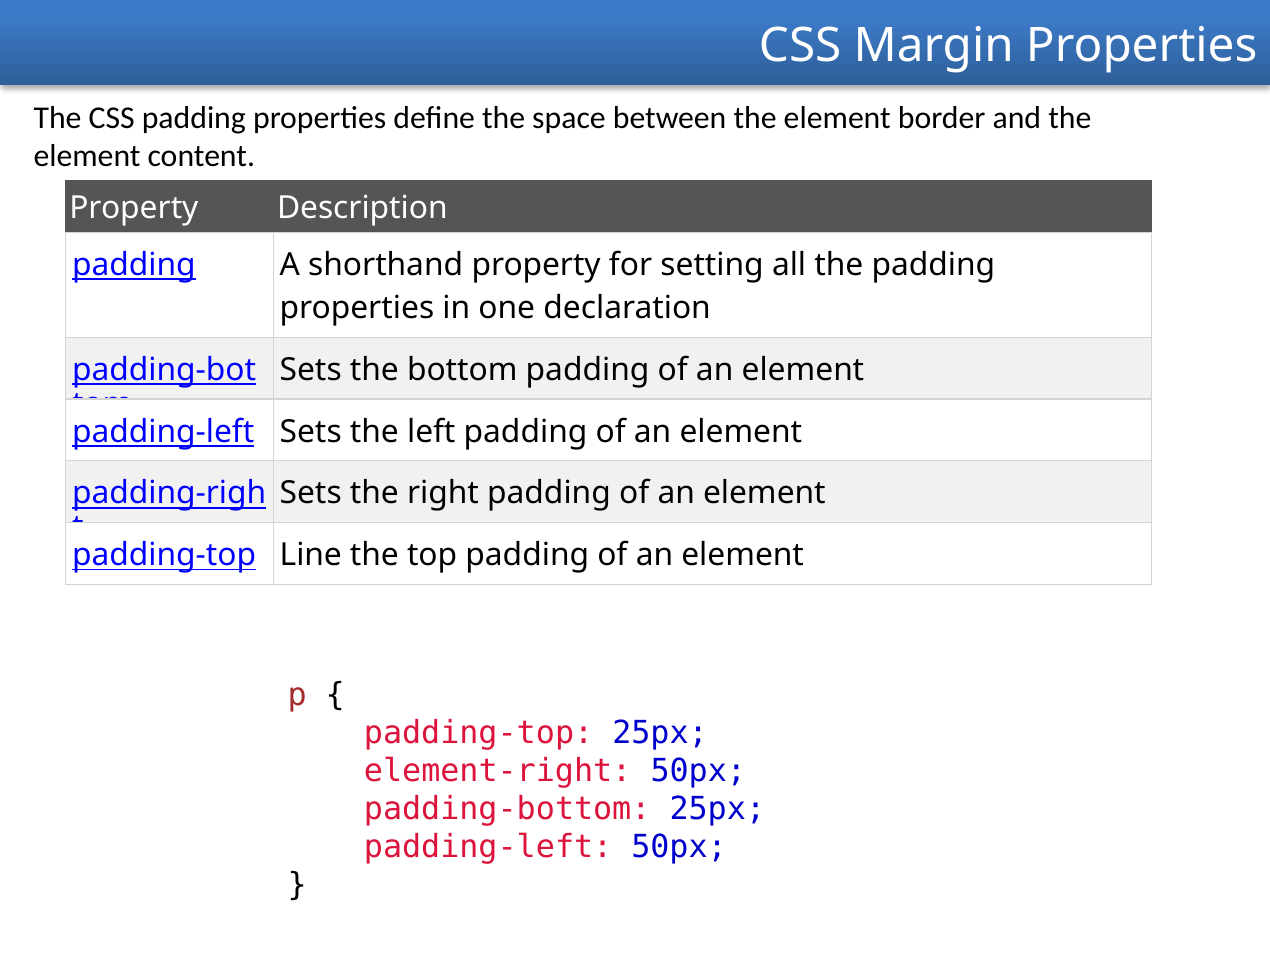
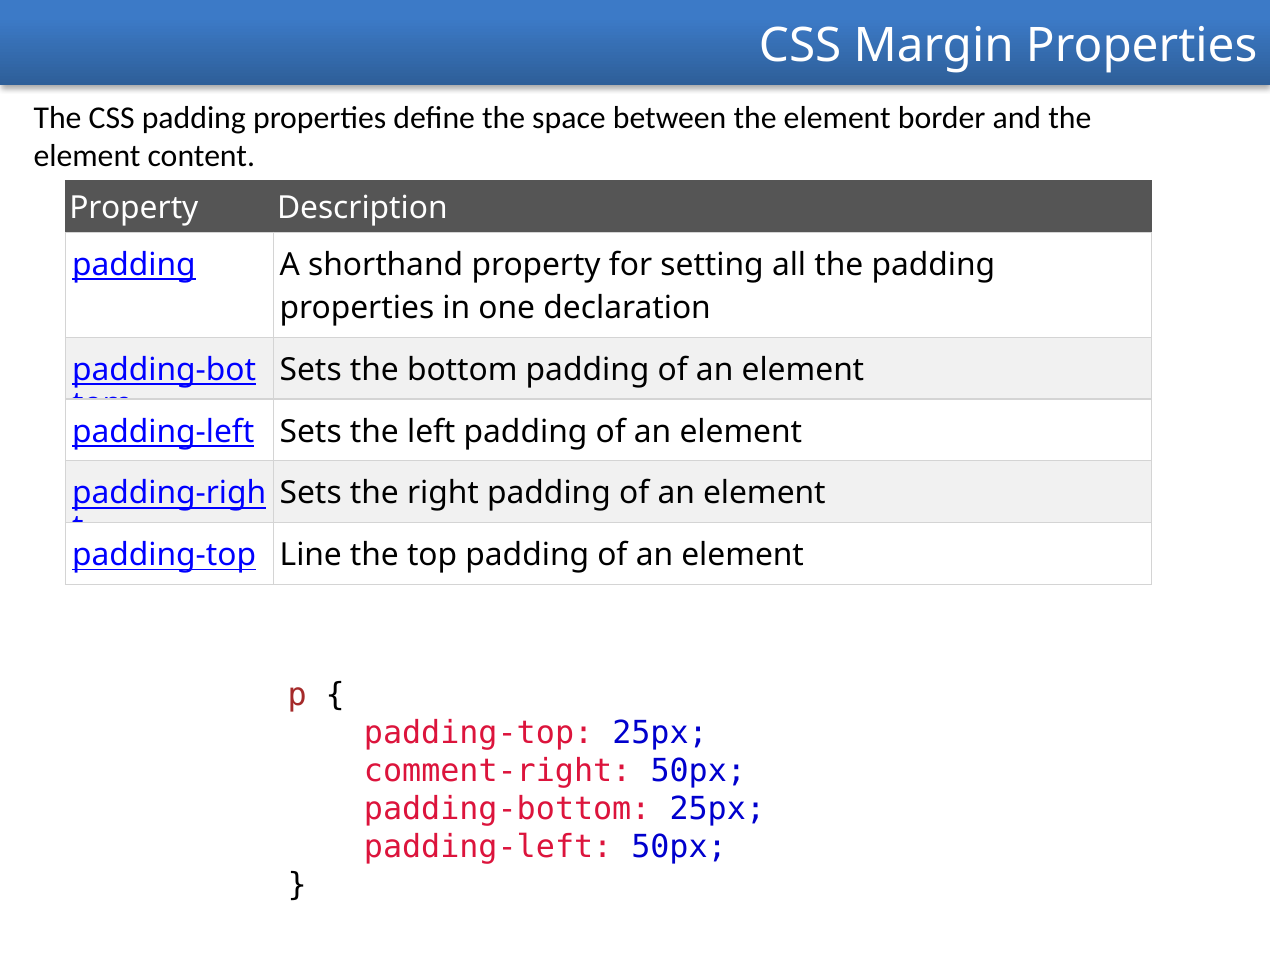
element-right: element-right -> comment-right (498, 770)
